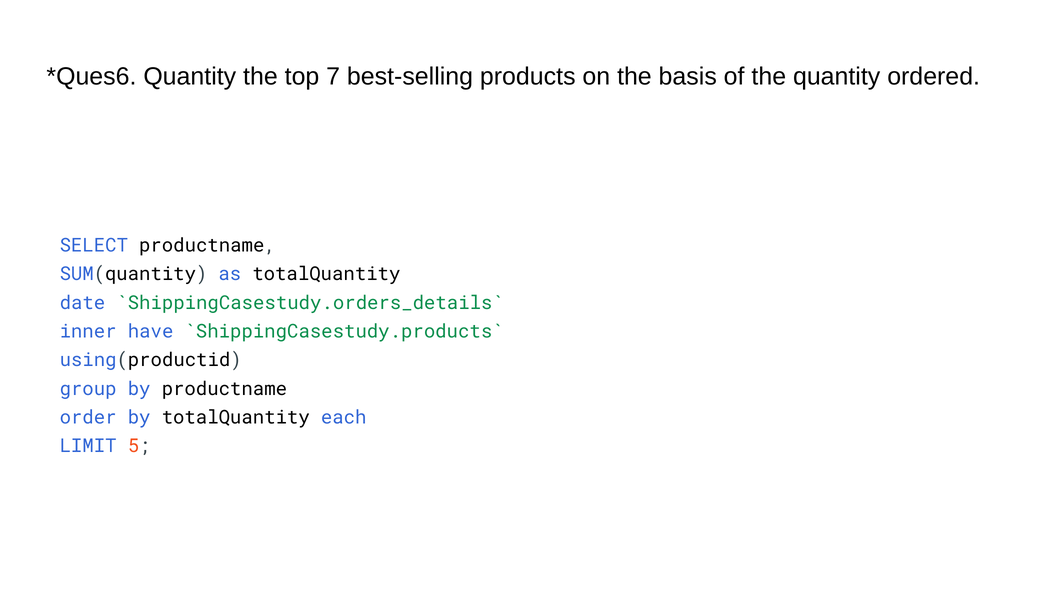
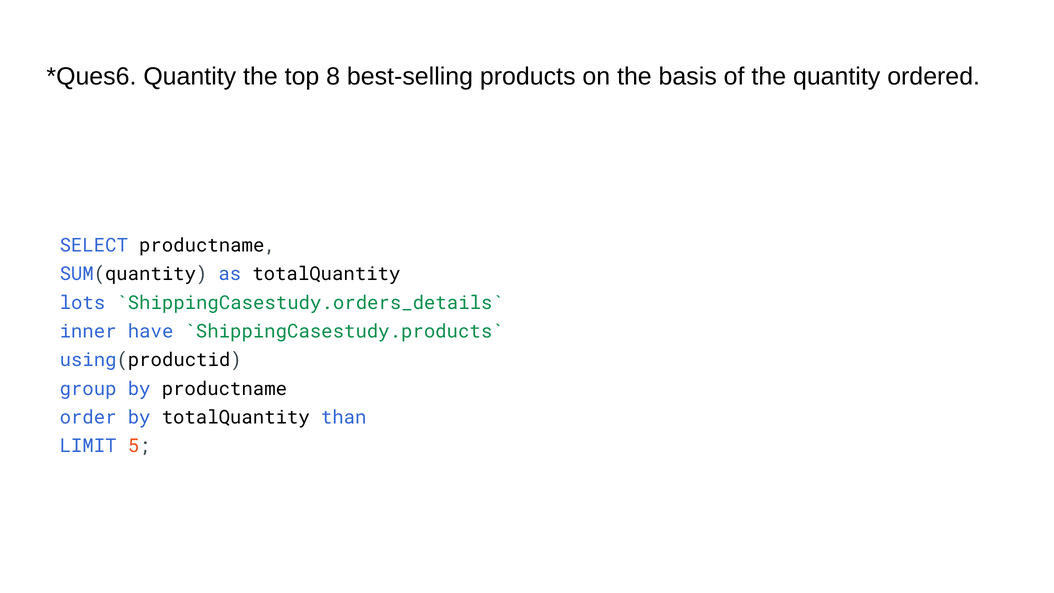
7: 7 -> 8 (333, 76)
date: date -> lots (82, 303)
each: each -> than (344, 417)
